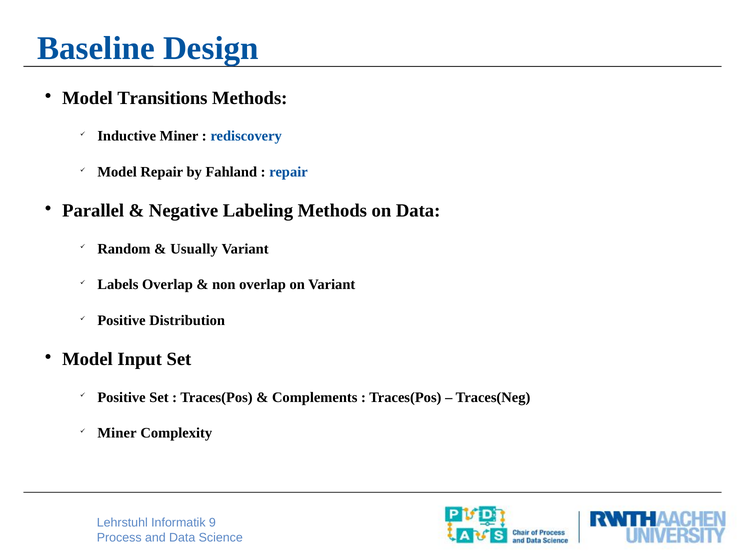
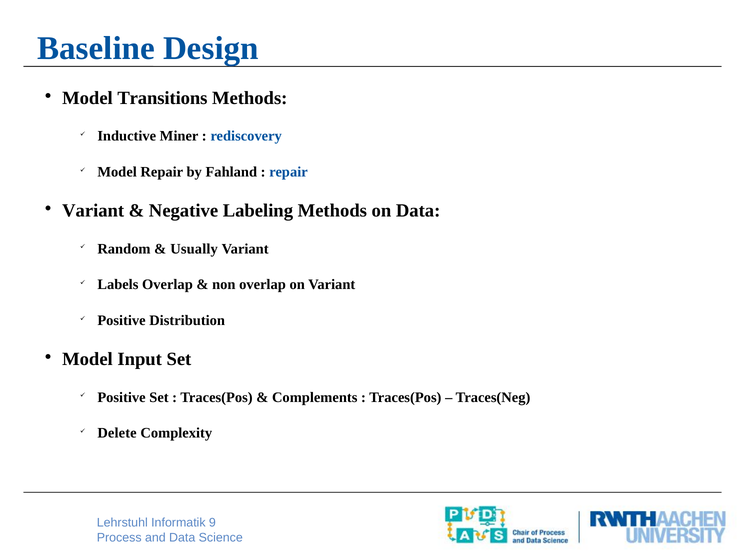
Parallel: Parallel -> Variant (93, 211)
Miner: Miner -> Delete (117, 433)
